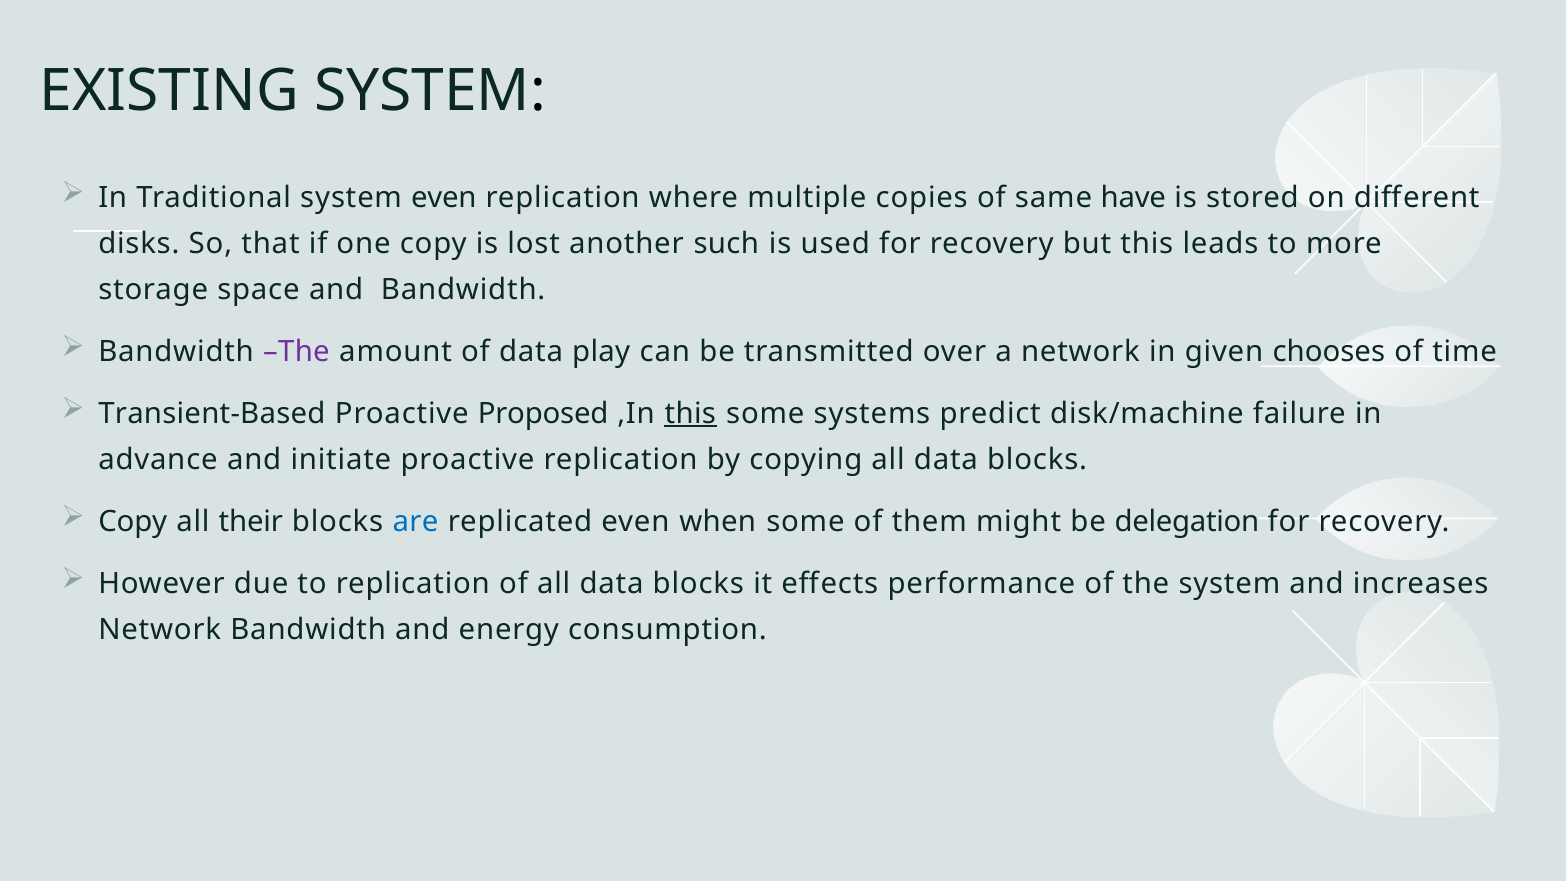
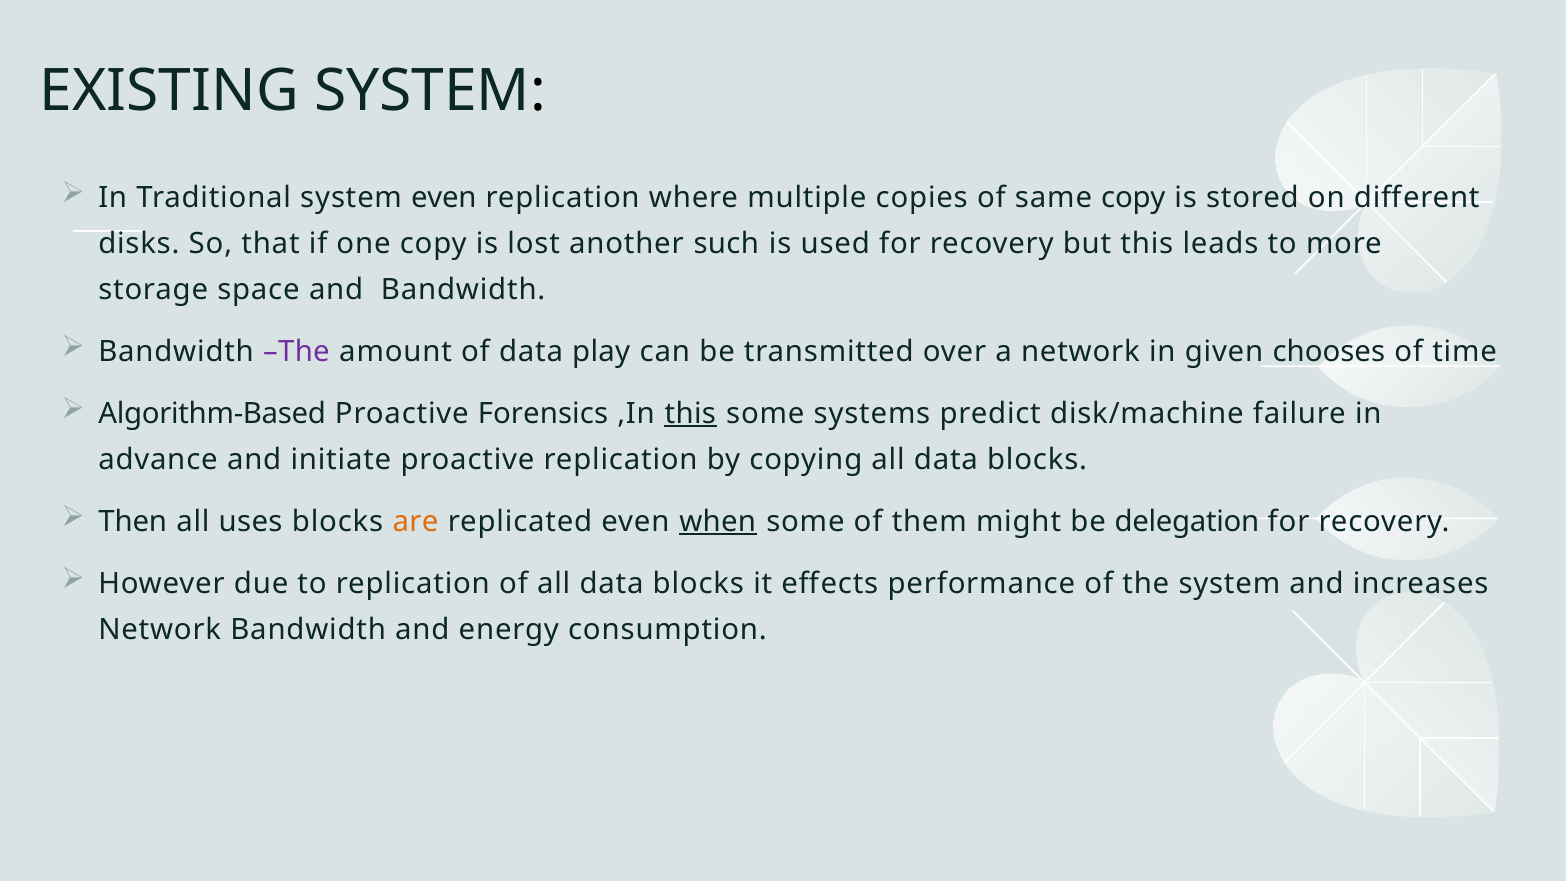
same have: have -> copy (1133, 198)
Transient-Based: Transient-Based -> Algorithm-Based (212, 414)
Proposed: Proposed -> Forensics (543, 414)
Copy: Copy -> Then (133, 521)
their: their -> uses (251, 521)
are colour: blue -> orange (415, 521)
when underline: none -> present (718, 521)
